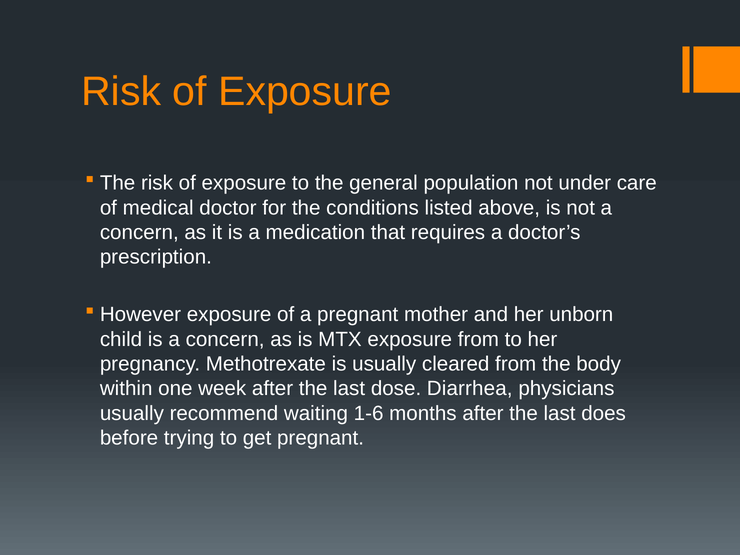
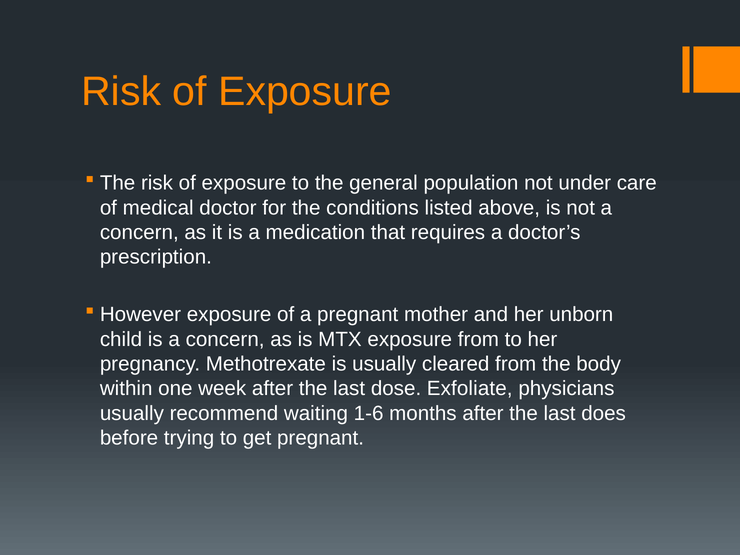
Diarrhea: Diarrhea -> Exfoliate (470, 389)
